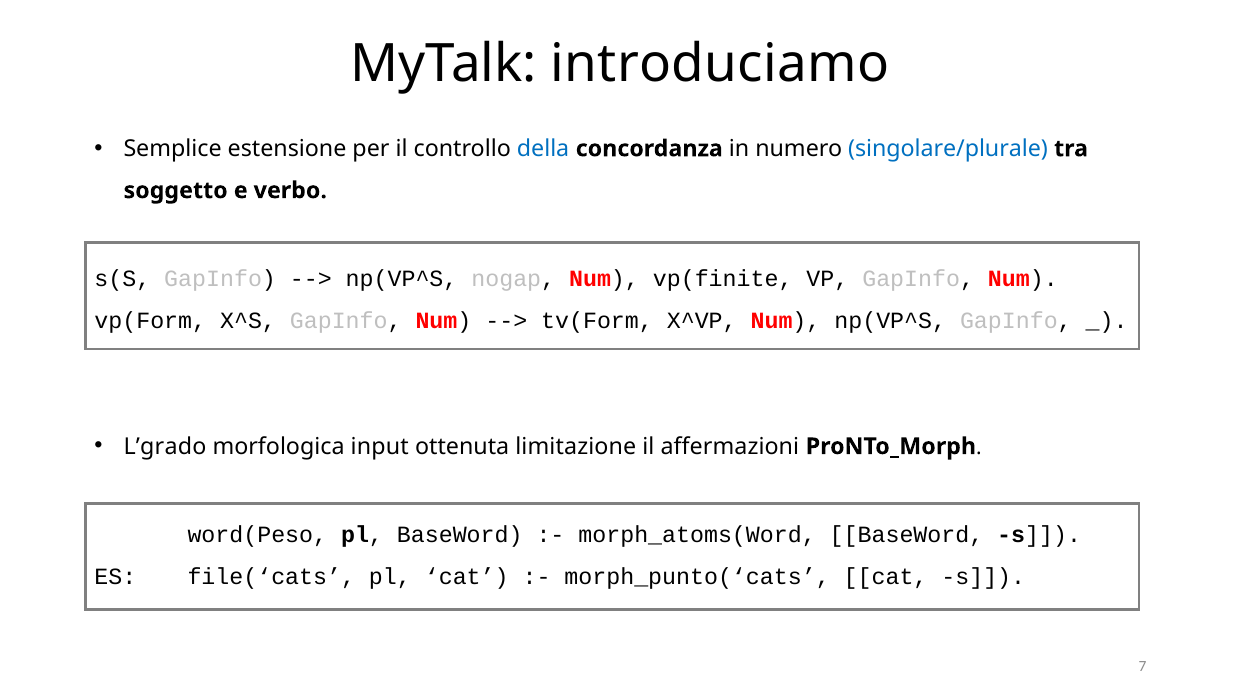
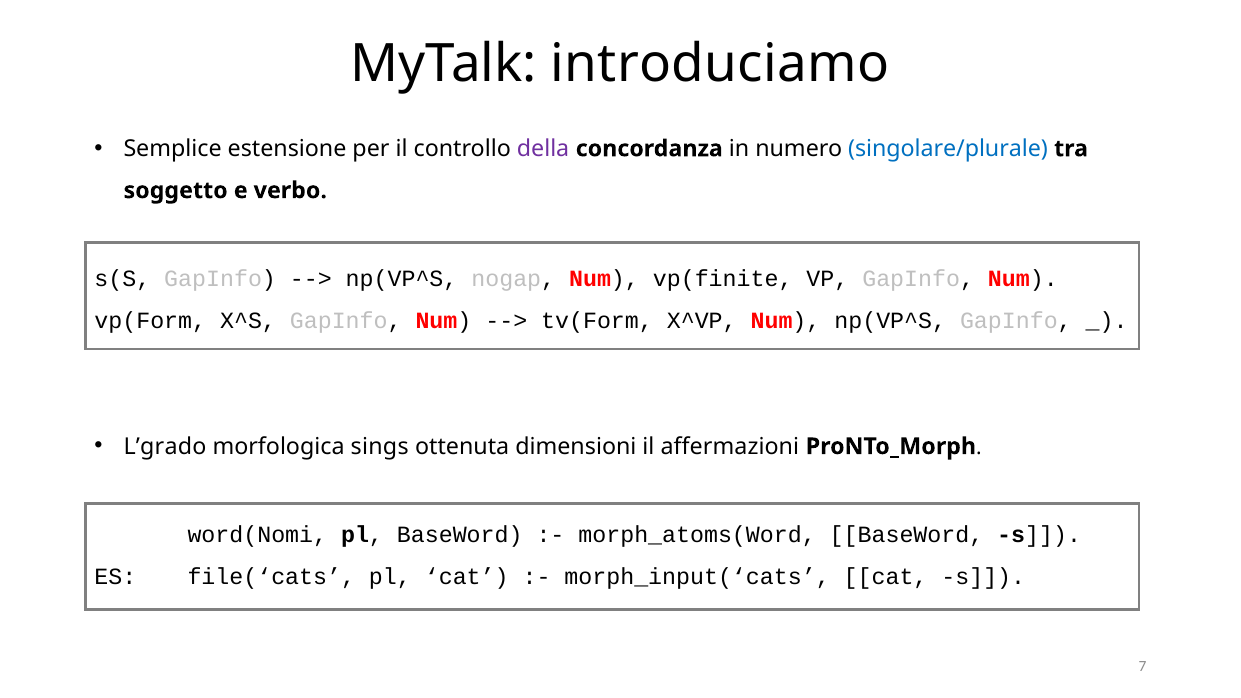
della colour: blue -> purple (543, 149)
input: input -> sings (380, 446)
limitazione: limitazione -> dimensioni (576, 446)
word(Peso: word(Peso -> word(Nomi (257, 535)
morph_punto(‘cats: morph_punto(‘cats -> morph_input(‘cats (697, 577)
